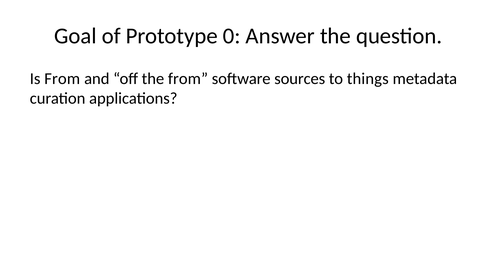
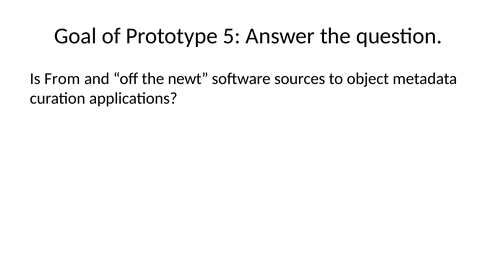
0: 0 -> 5 (232, 36)
the from: from -> newt (188, 79)
things: things -> object (368, 79)
